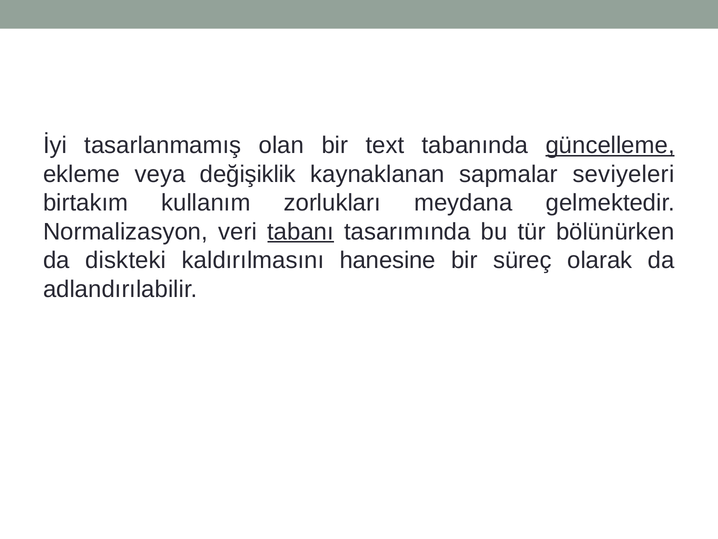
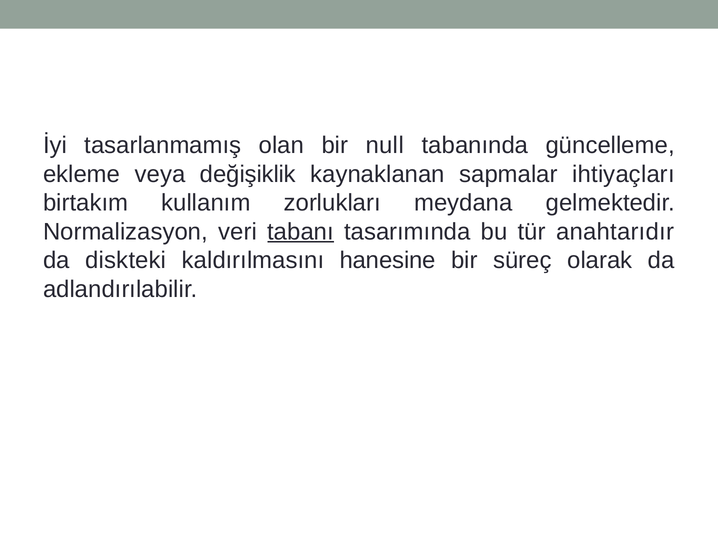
text: text -> null (385, 145)
güncelleme underline: present -> none (610, 145)
seviyeleri: seviyeleri -> ihtiyaçları (624, 174)
bölünürken: bölünürken -> anahtarıdır (615, 231)
